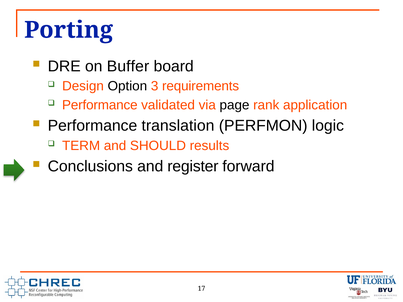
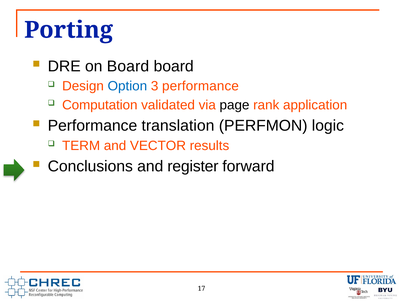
on Buffer: Buffer -> Board (128, 66)
Option colour: black -> blue (127, 86)
3 requirements: requirements -> performance (200, 86)
Performance: Performance -> Computation (100, 105)
SHOULD: SHOULD -> VECTOR (158, 146)
